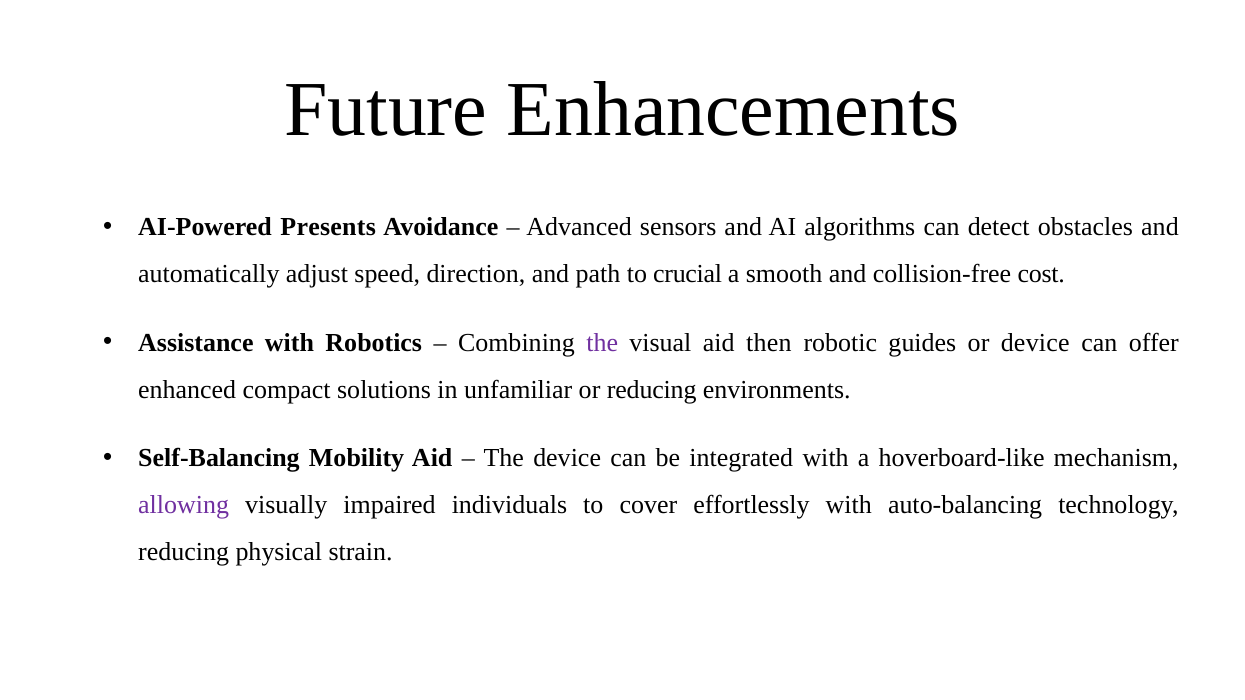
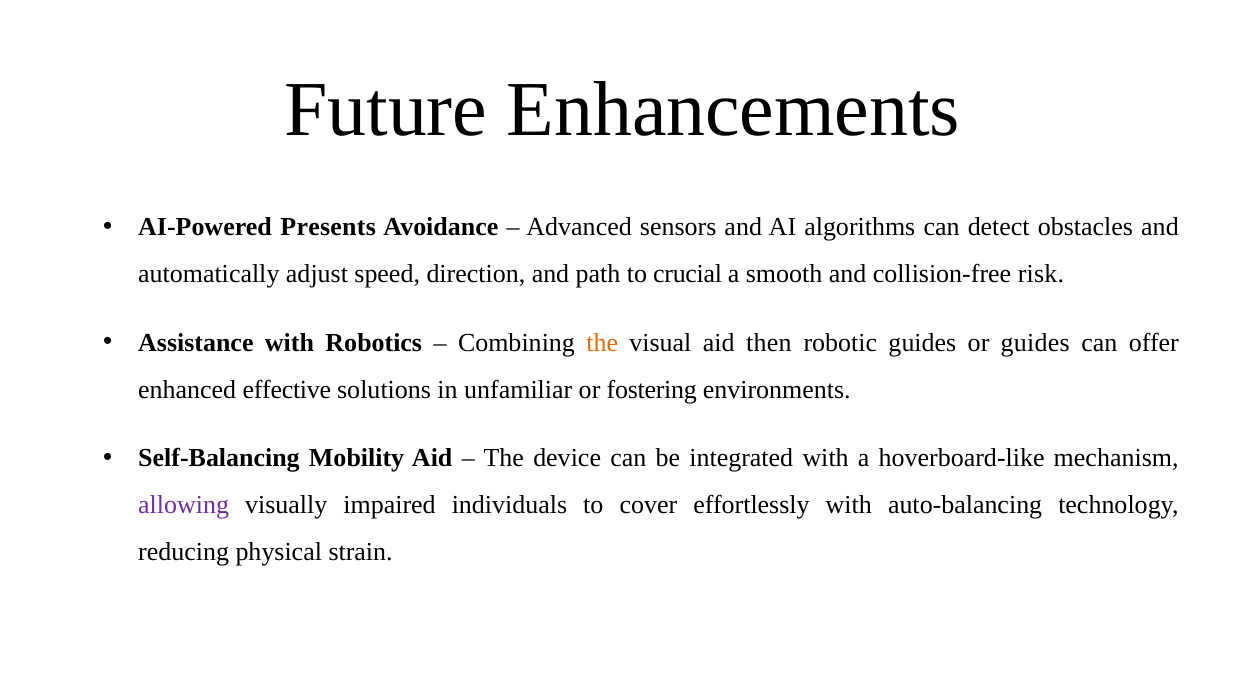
cost: cost -> risk (1041, 274)
the colour: purple -> orange (602, 343)
or device: device -> guides (1035, 343)
compact: compact -> effective (287, 390)
or reducing: reducing -> fostering (652, 390)
